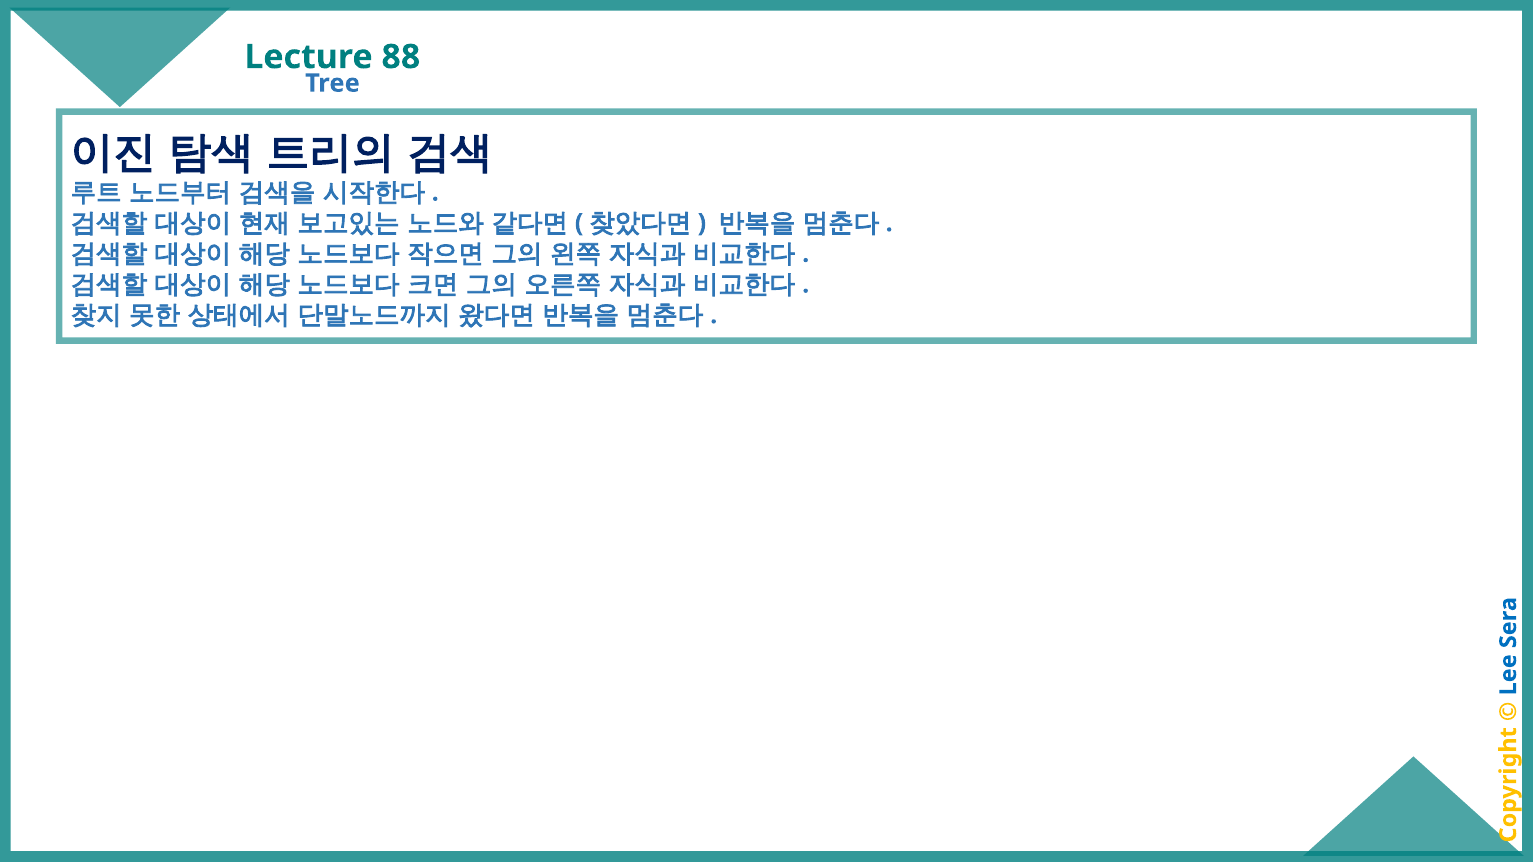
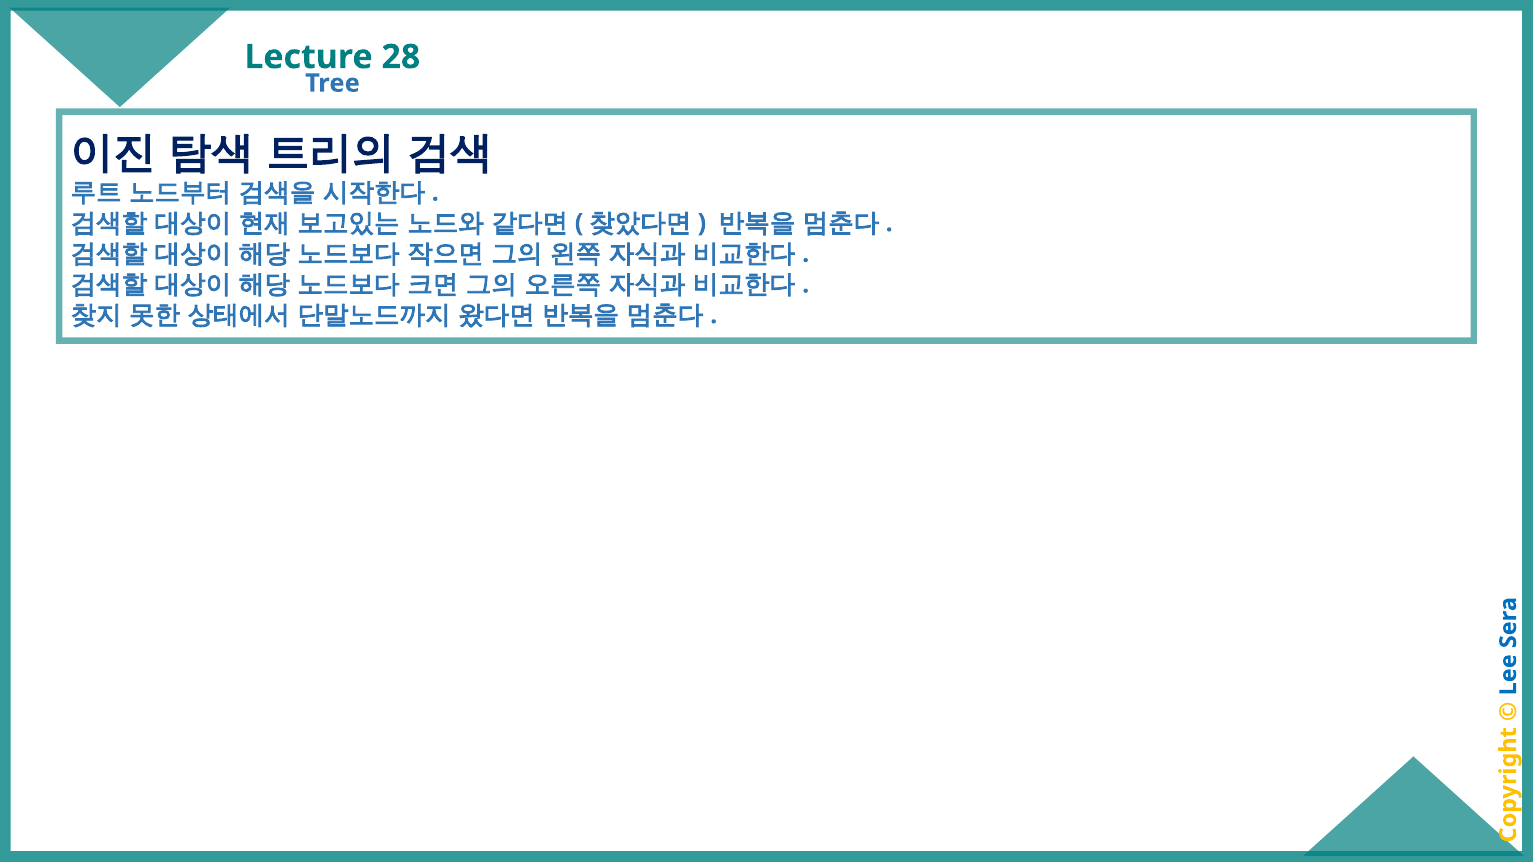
88: 88 -> 28 (401, 57)
